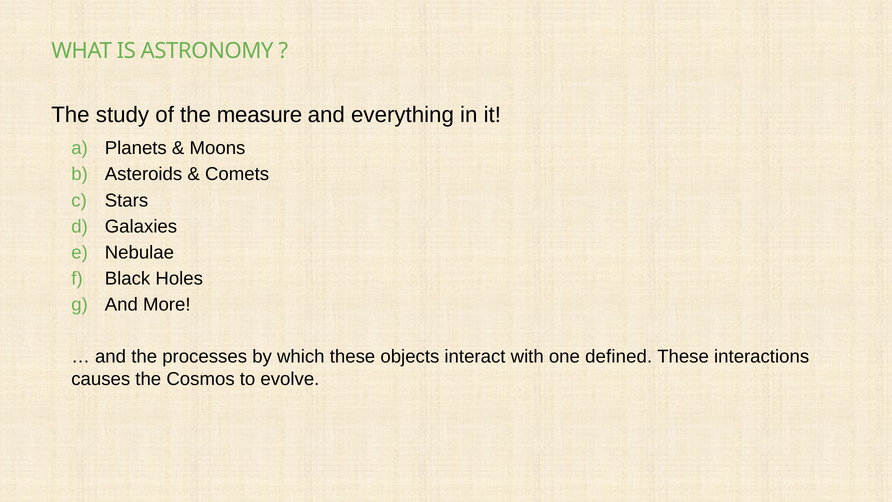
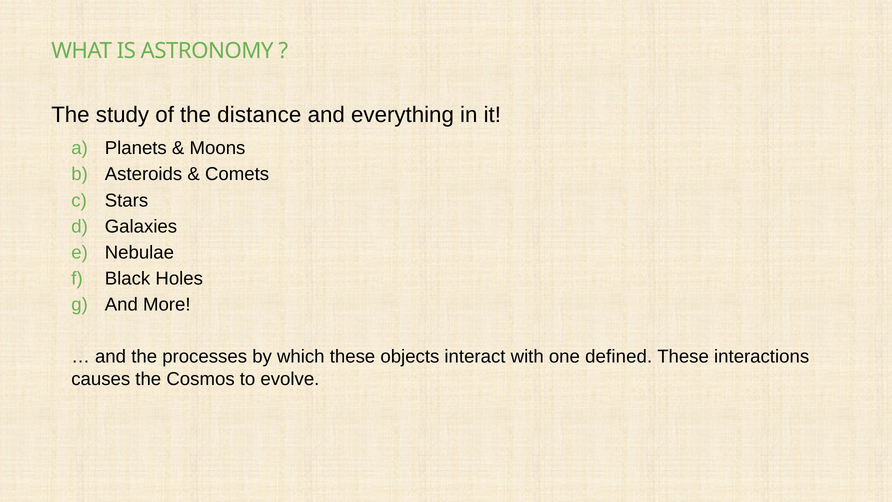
measure: measure -> distance (259, 115)
